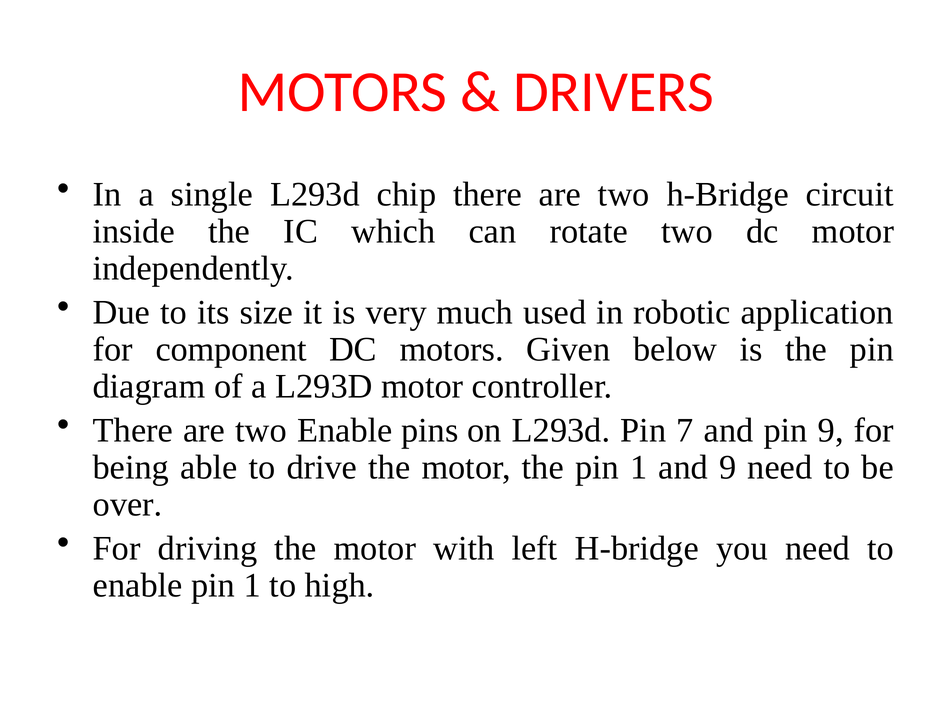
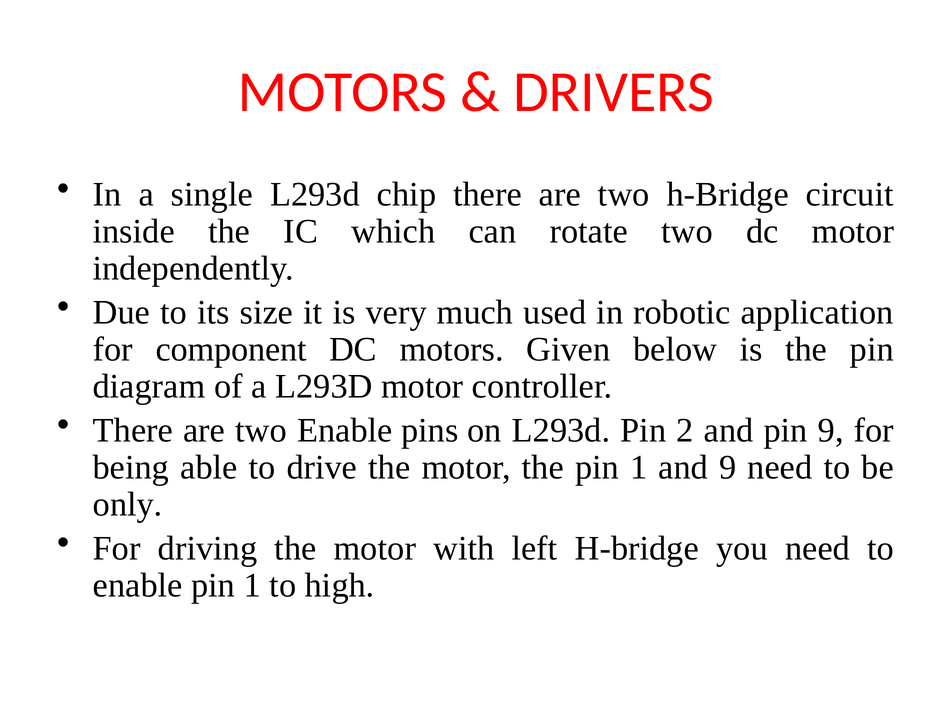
7: 7 -> 2 (685, 430)
over: over -> only (128, 505)
